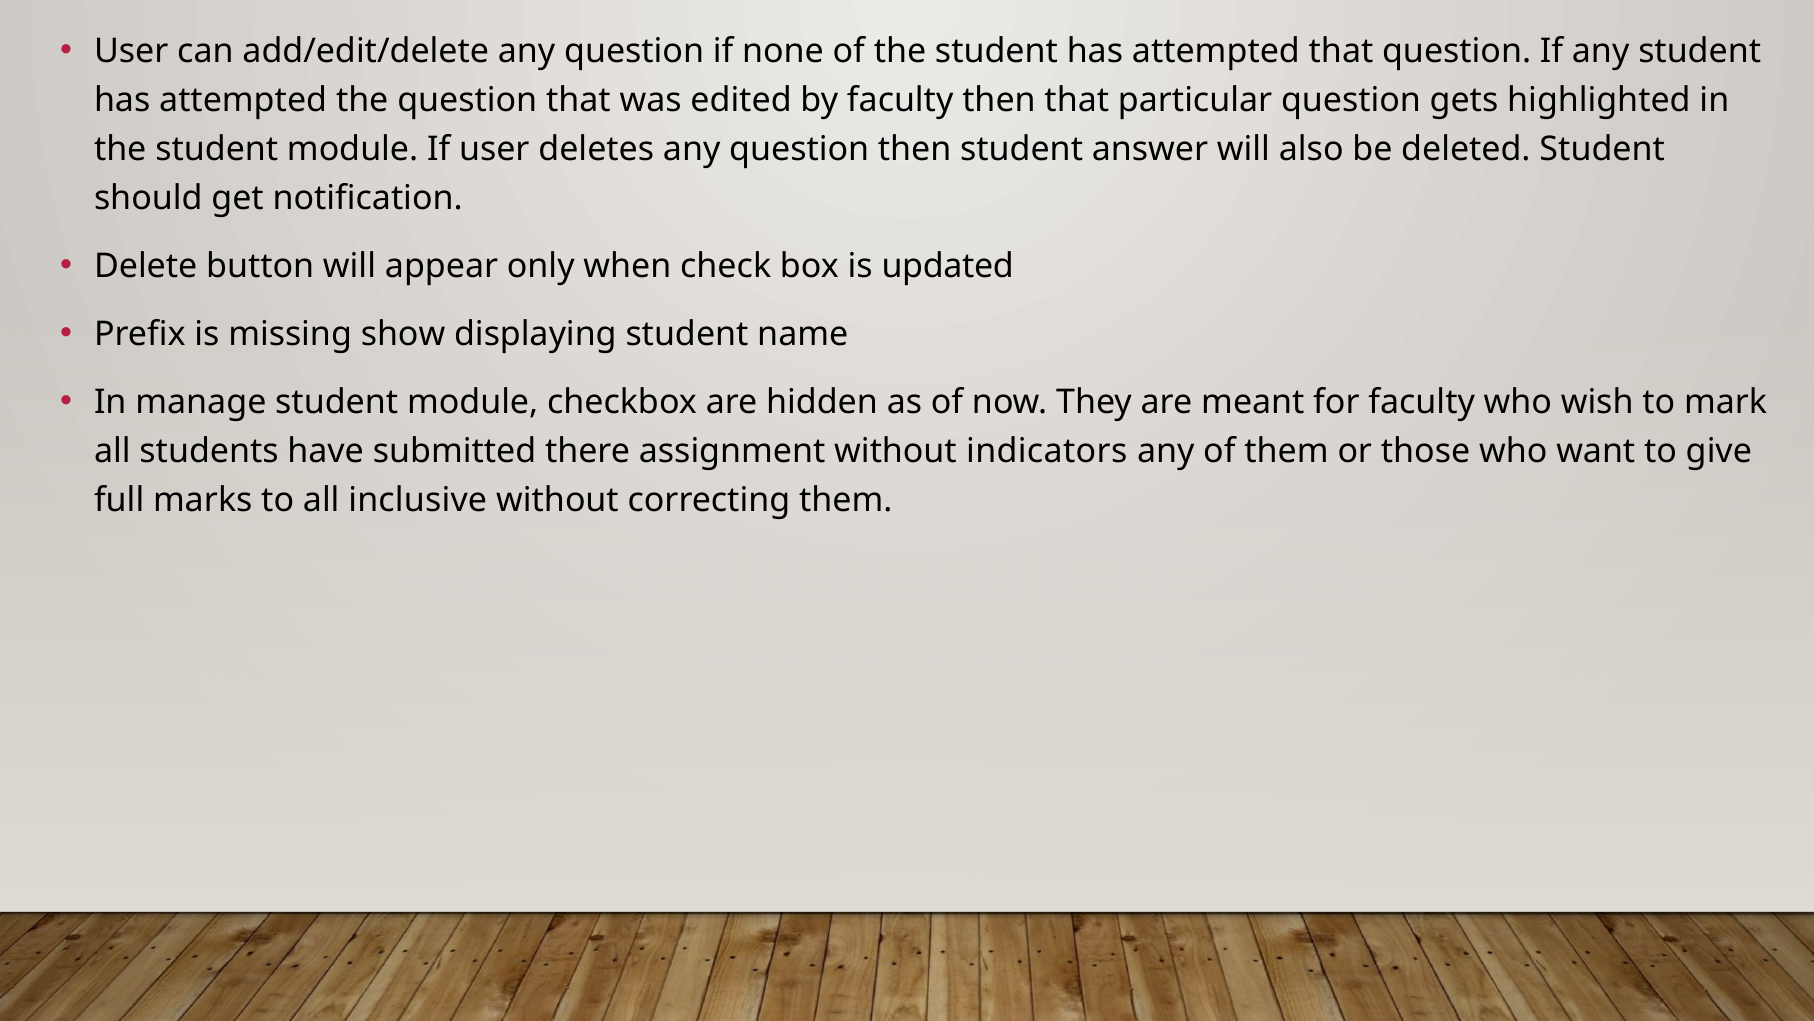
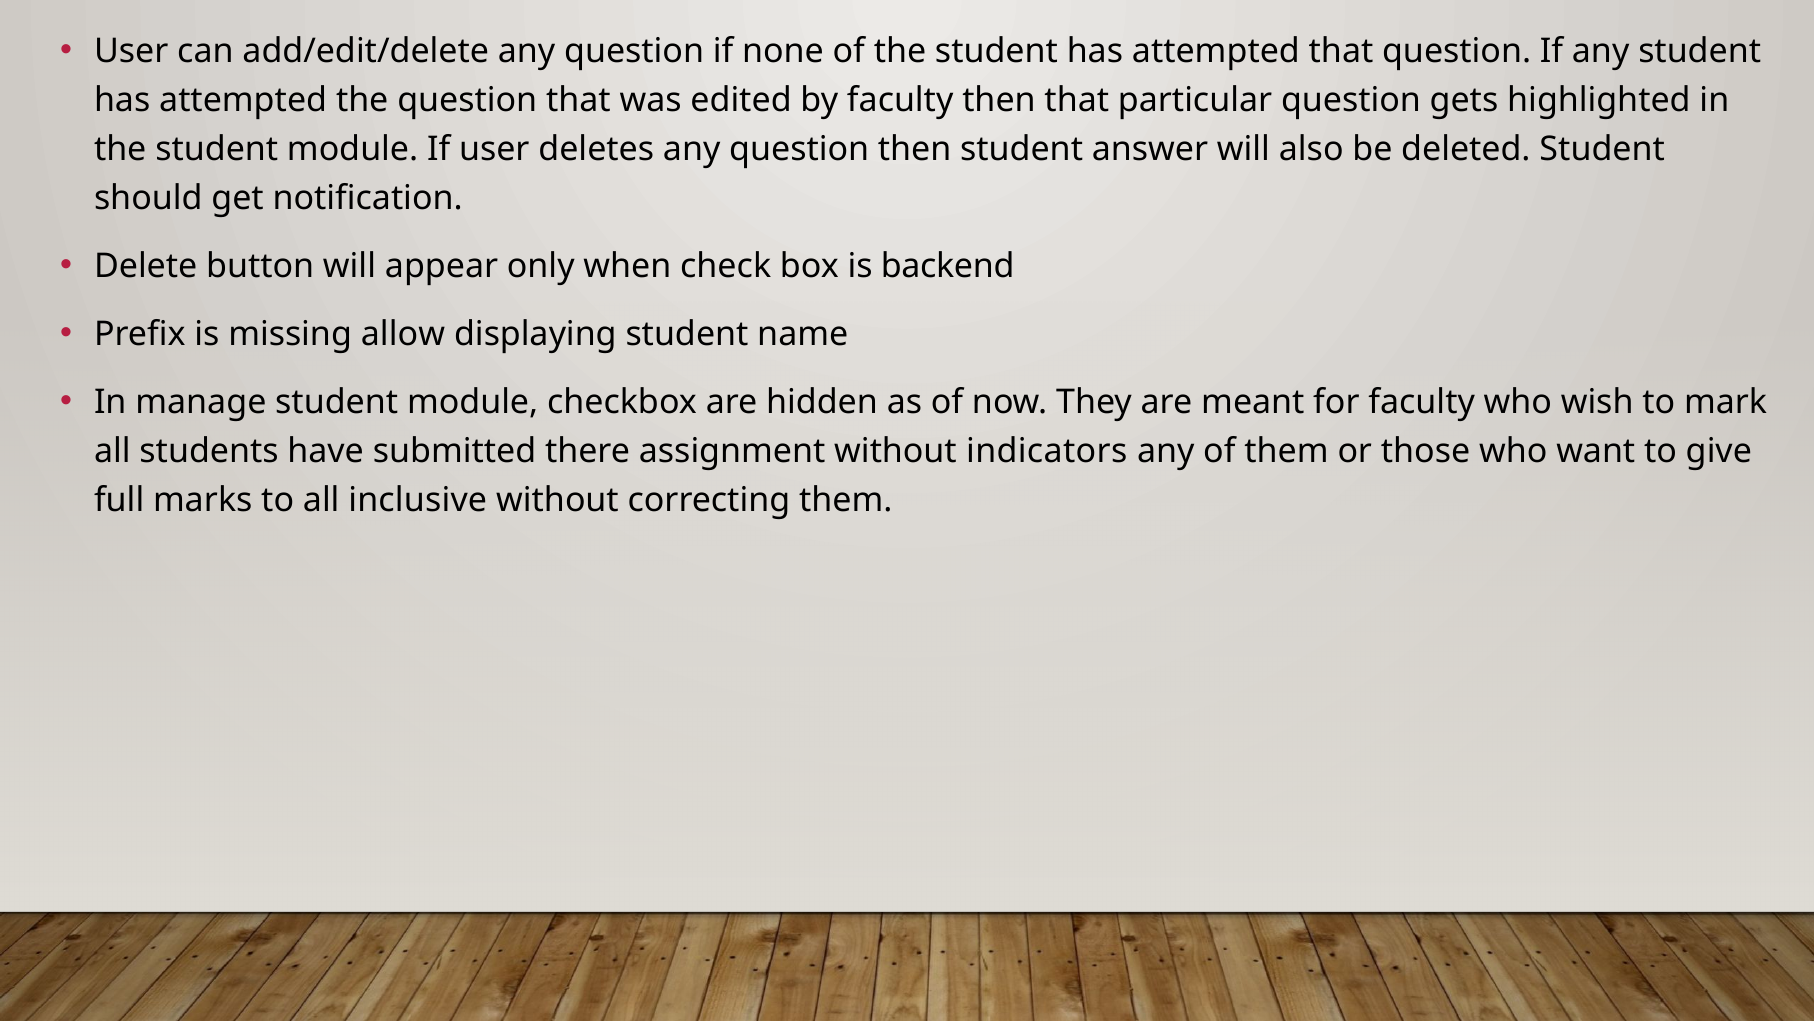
updated: updated -> backend (948, 266)
show: show -> allow (403, 334)
